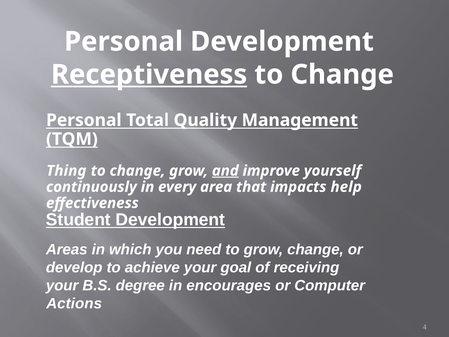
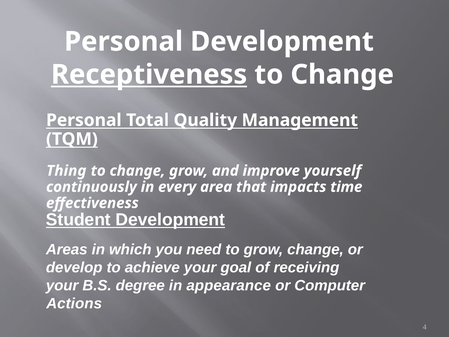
and underline: present -> none (225, 171)
help: help -> time (346, 187)
encourages: encourages -> appearance (229, 285)
